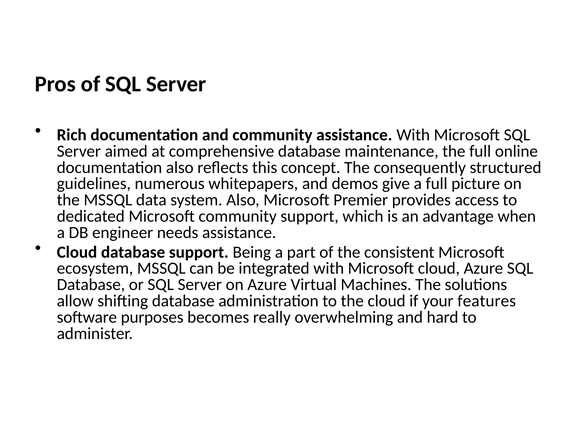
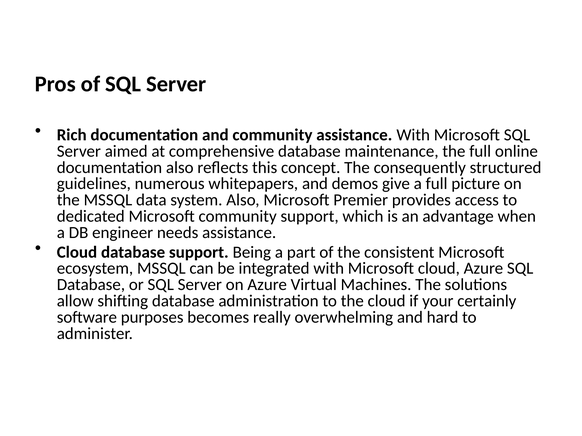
features: features -> certainly (487, 301)
